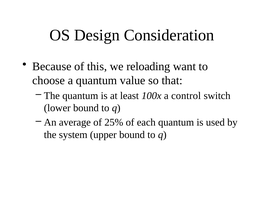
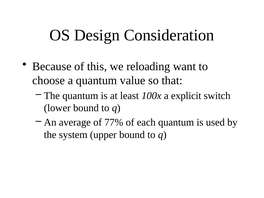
control: control -> explicit (186, 96)
25%: 25% -> 77% (114, 122)
